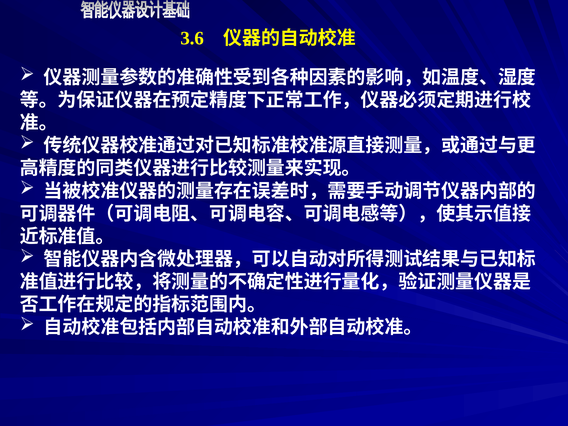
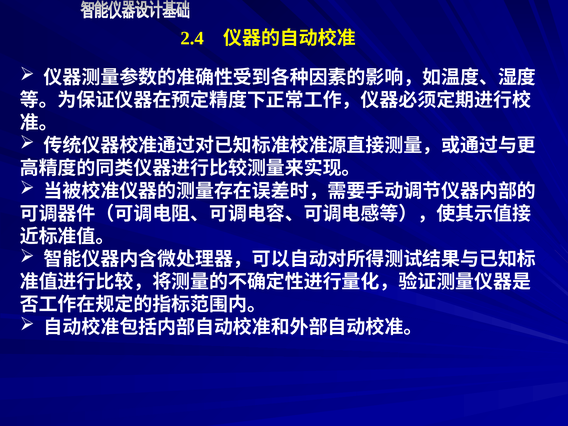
3.6: 3.6 -> 2.4 (192, 38)
